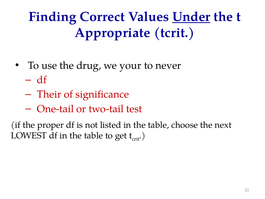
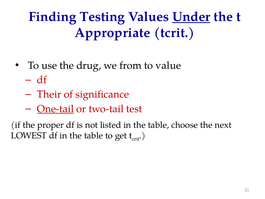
Correct: Correct -> Testing (102, 17)
your: your -> from (130, 65)
never: never -> value (168, 65)
One-tail underline: none -> present (55, 109)
